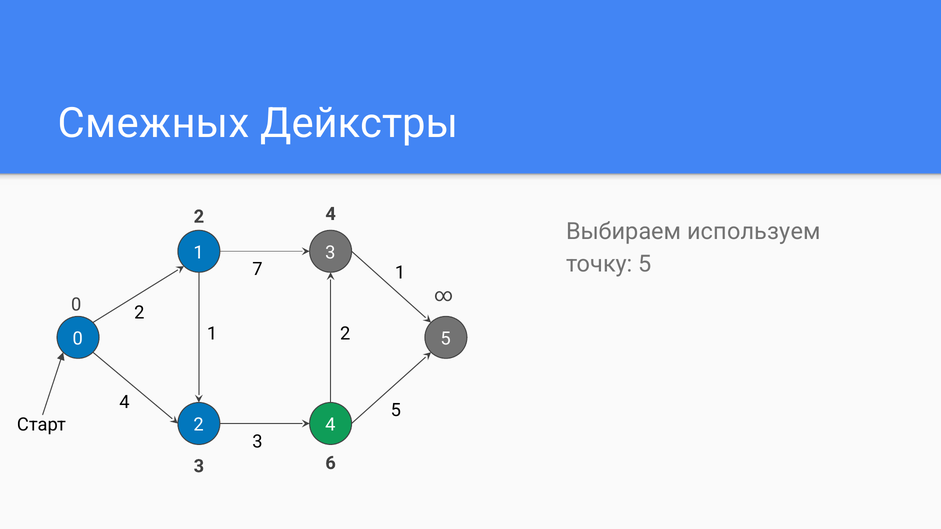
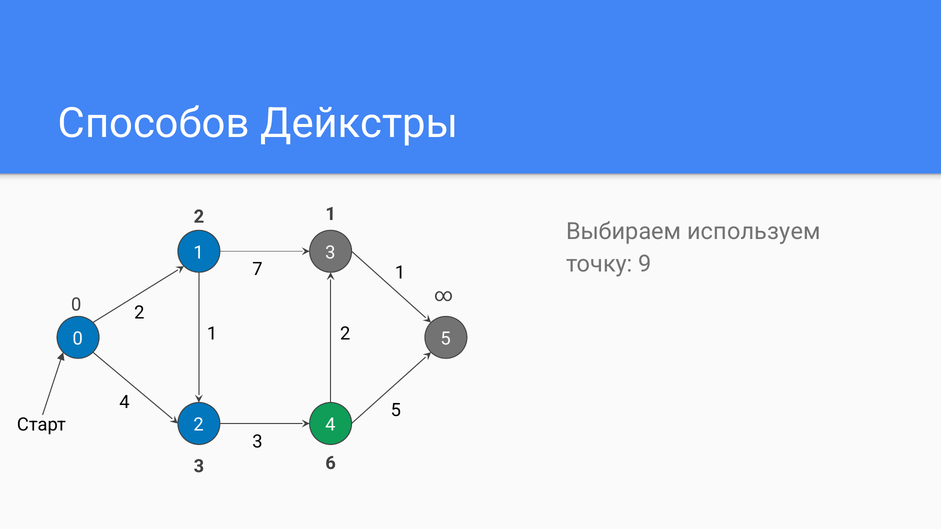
Смежных: Смежных -> Способов (154, 123)
2 4: 4 -> 1 (331, 214)
точку 5: 5 -> 9 (645, 264)
